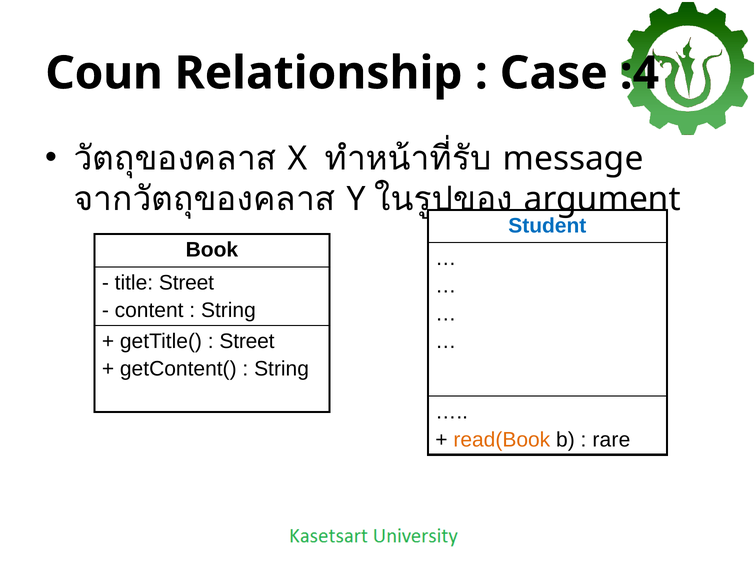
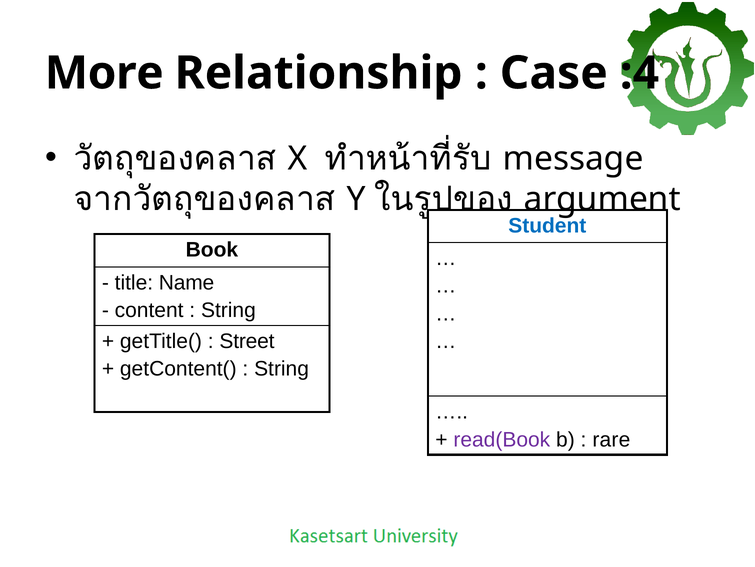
Coun: Coun -> More (104, 73)
title Street: Street -> Name (187, 282)
read(Book colour: orange -> purple (502, 439)
